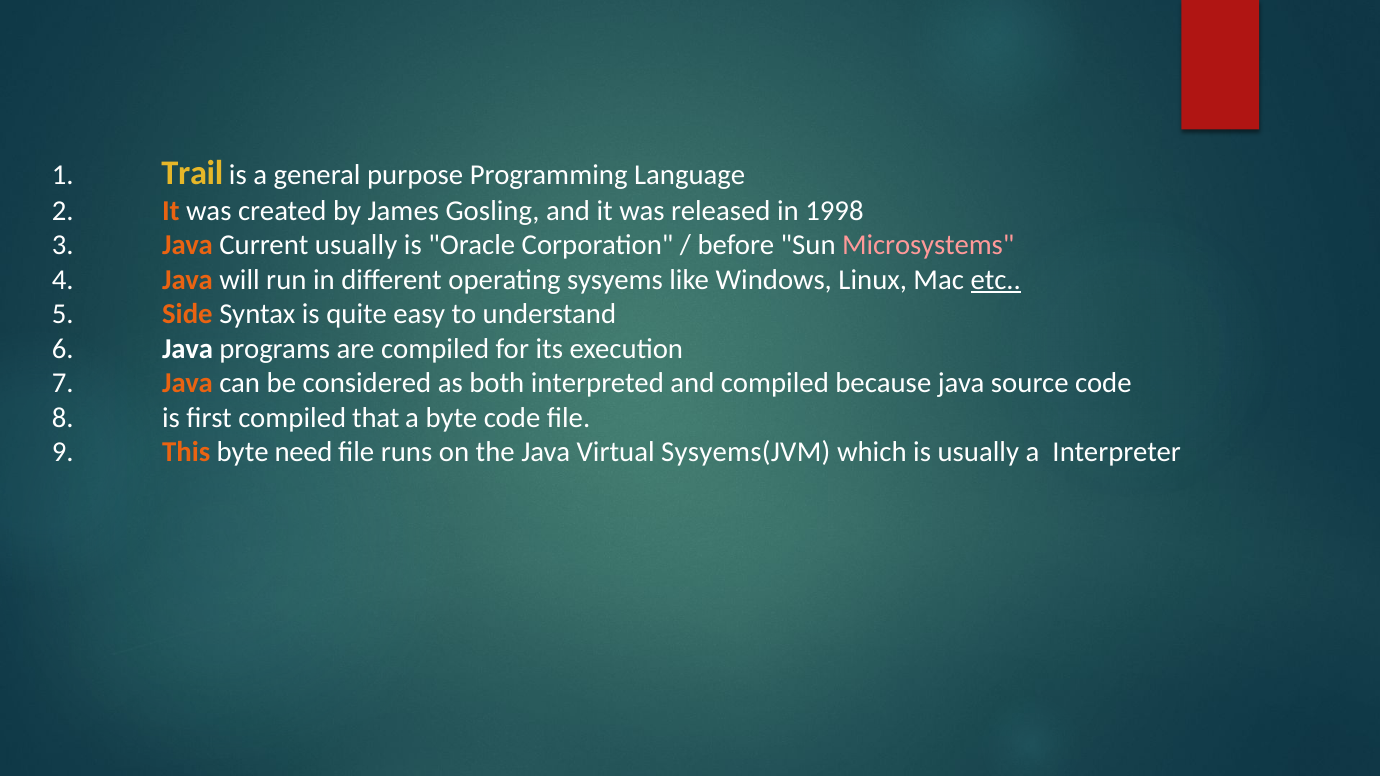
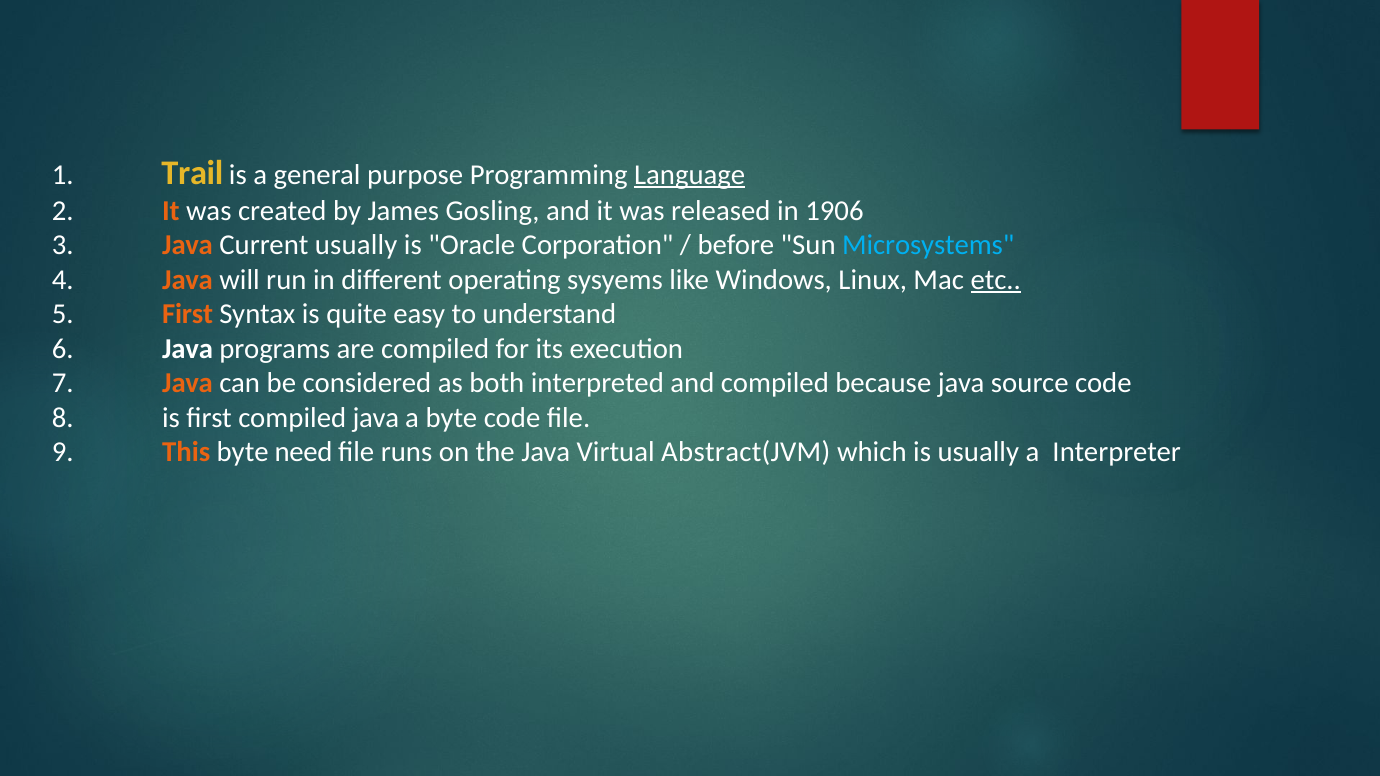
Language underline: none -> present (690, 175)
1998: 1998 -> 1906 (834, 211)
Microsystems colour: pink -> light blue (928, 245)
Side: Side -> First (188, 314)
compiled that: that -> java (376, 418)
Sysyems(JVM: Sysyems(JVM -> Abstract(JVM (746, 452)
